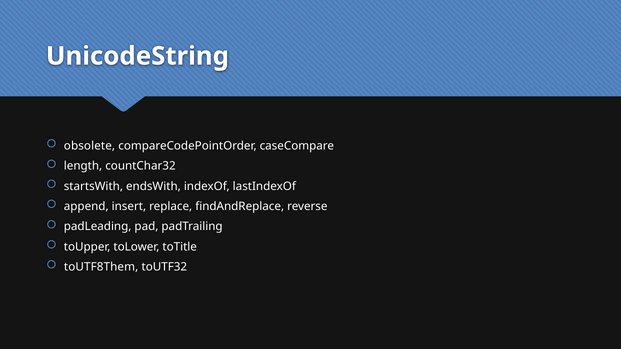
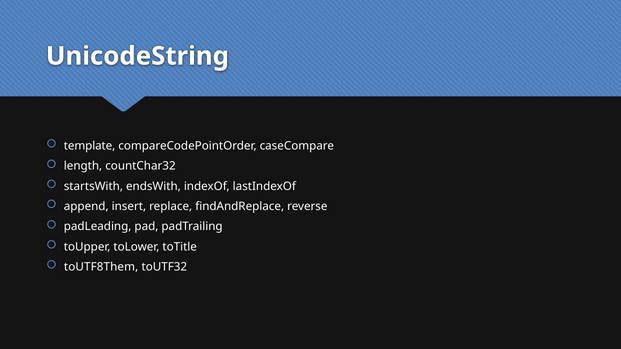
obsolete: obsolete -> template (90, 146)
